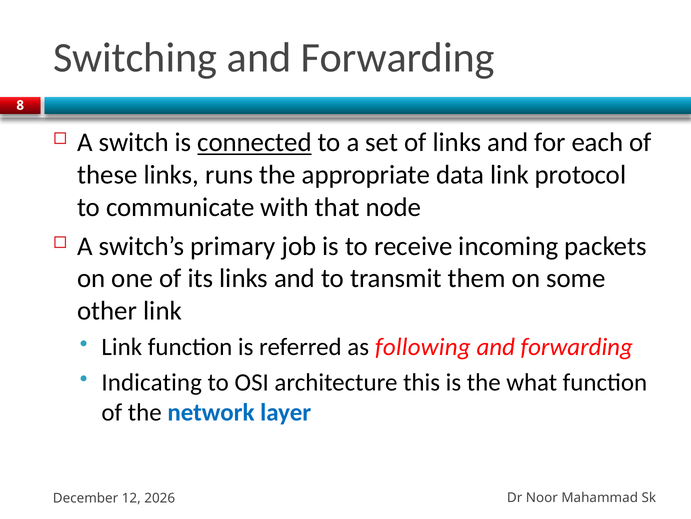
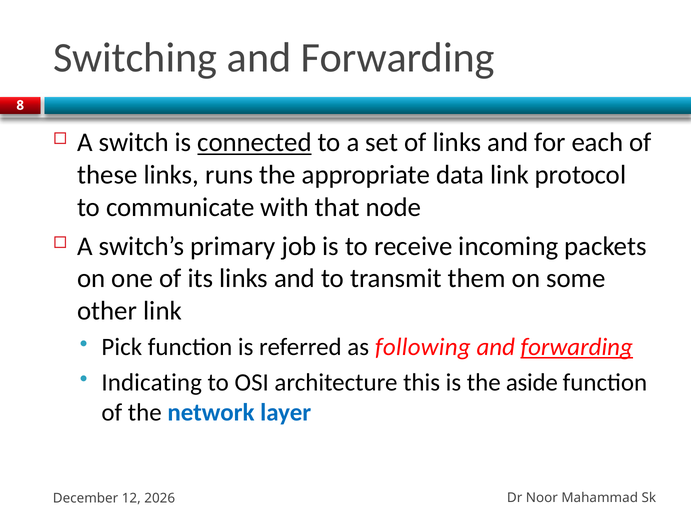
Link: Link -> Pick (122, 347)
forwarding underline: none -> present (577, 347)
what: what -> aside (532, 382)
